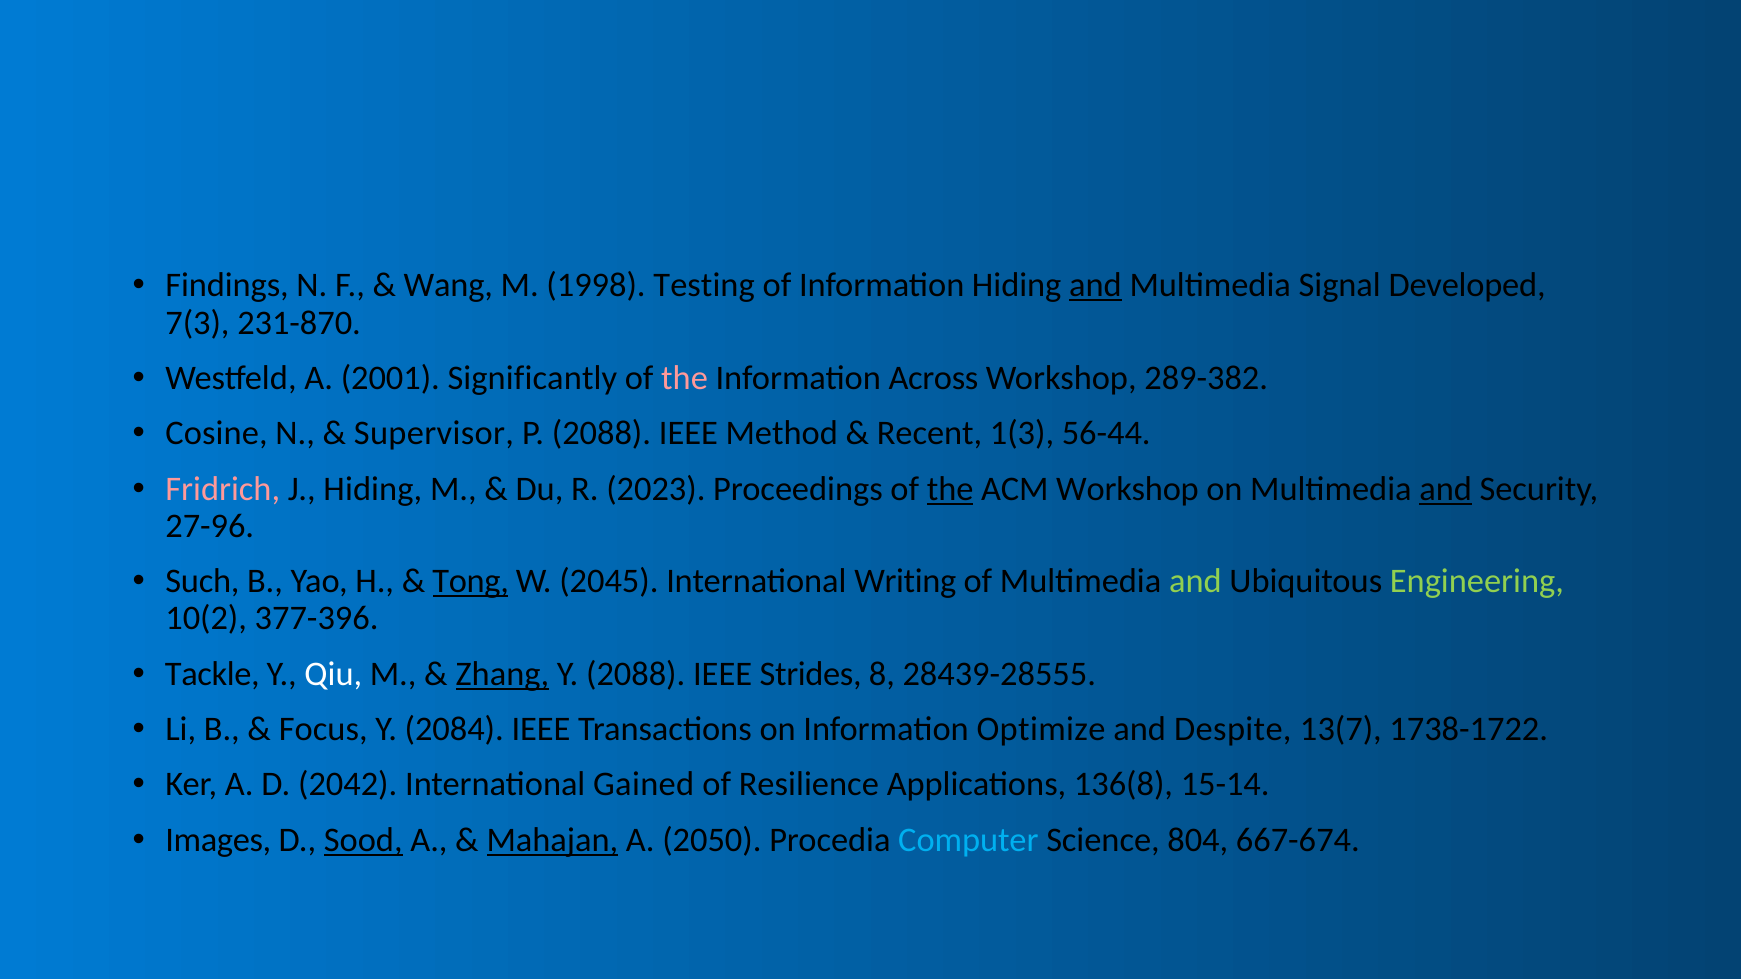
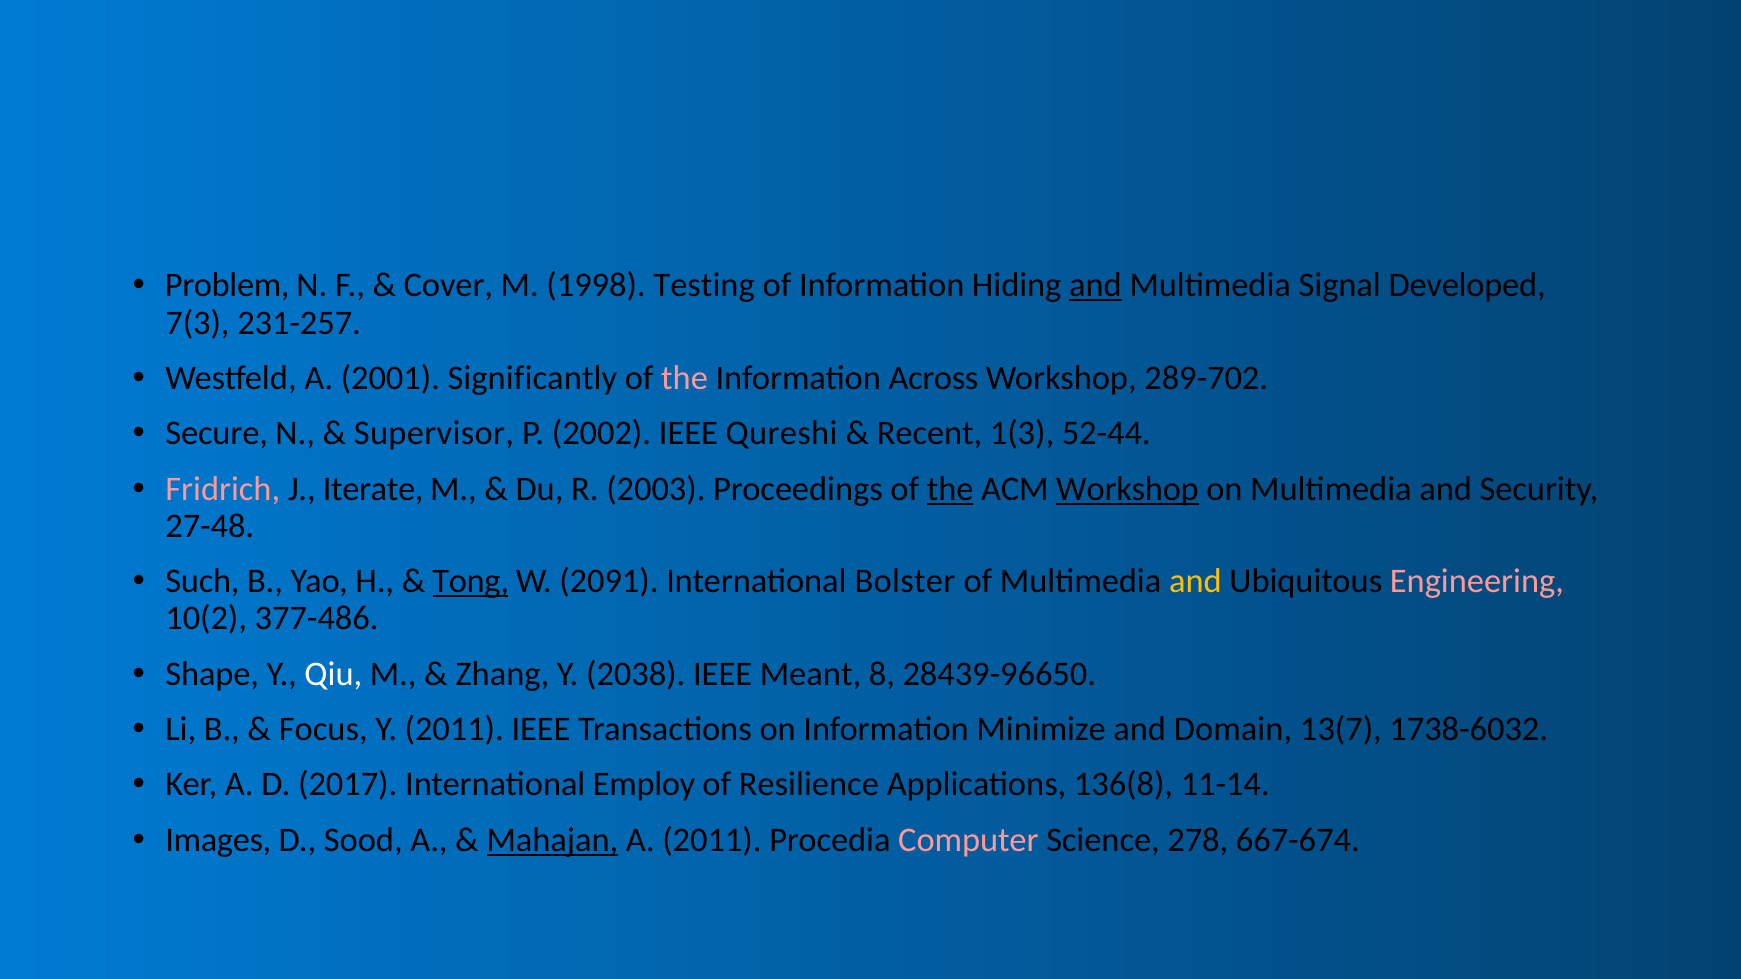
Findings: Findings -> Problem (227, 286)
Wang: Wang -> Cover (448, 286)
231-870: 231-870 -> 231-257 (299, 323)
289-382: 289-382 -> 289-702 (1206, 378)
Cosine: Cosine -> Secure (217, 434)
P 2088: 2088 -> 2002 (601, 434)
Method: Method -> Qureshi (782, 434)
56-44: 56-44 -> 52-44 (1106, 434)
J Hiding: Hiding -> Iterate (373, 489)
2023: 2023 -> 2003 (656, 489)
Workshop underline: none -> present (1128, 489)
and underline: present -> none (1446, 489)
27-96: 27-96 -> 27-48 (210, 526)
2045: 2045 -> 2091 (609, 582)
Writing: Writing -> Bolster (905, 582)
and colour: light green -> yellow (1195, 582)
Engineering colour: light green -> pink (1477, 582)
377-396: 377-396 -> 377-486 (317, 619)
Tackle: Tackle -> Shape (212, 674)
Zhang underline: present -> none (502, 674)
Y 2088: 2088 -> 2038 (636, 674)
Strides: Strides -> Meant (810, 674)
28439-28555: 28439-28555 -> 28439-96650 (999, 674)
Y 2084: 2084 -> 2011 (454, 729)
Optimize: Optimize -> Minimize (1041, 729)
Despite: Despite -> Domain (1233, 729)
1738-1722: 1738-1722 -> 1738-6032 (1469, 729)
2042: 2042 -> 2017 (348, 785)
Gained: Gained -> Employ (644, 785)
15-14: 15-14 -> 11-14 (1225, 785)
Sood underline: present -> none (363, 840)
A 2050: 2050 -> 2011 (712, 840)
Computer colour: light blue -> pink (968, 840)
804: 804 -> 278 (1198, 840)
